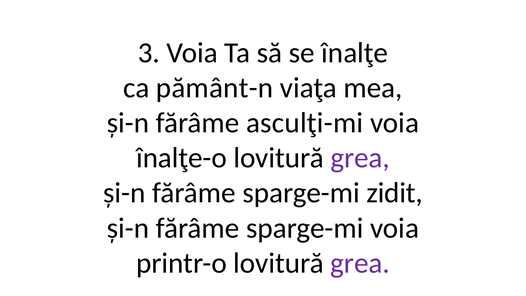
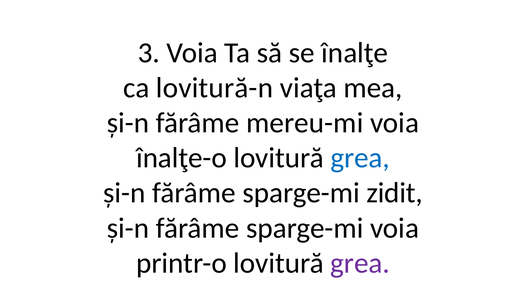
pământ-n: pământ-n -> lovitură-n (215, 88)
asculţi-mi: asculţi-mi -> mereu-mi (305, 123)
grea colour: purple -> blue (360, 158)
